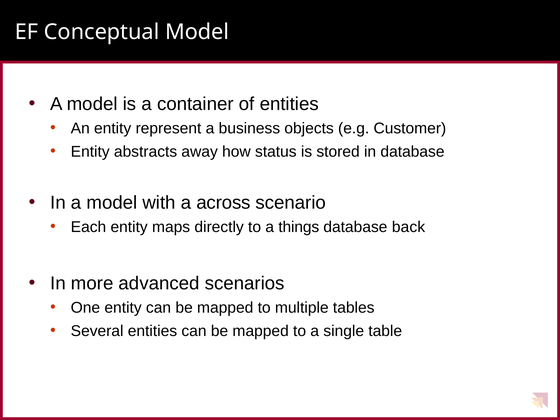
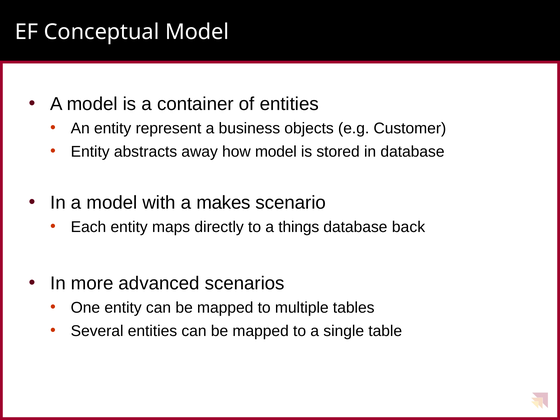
how status: status -> model (276, 152)
across: across -> makes (223, 203)
